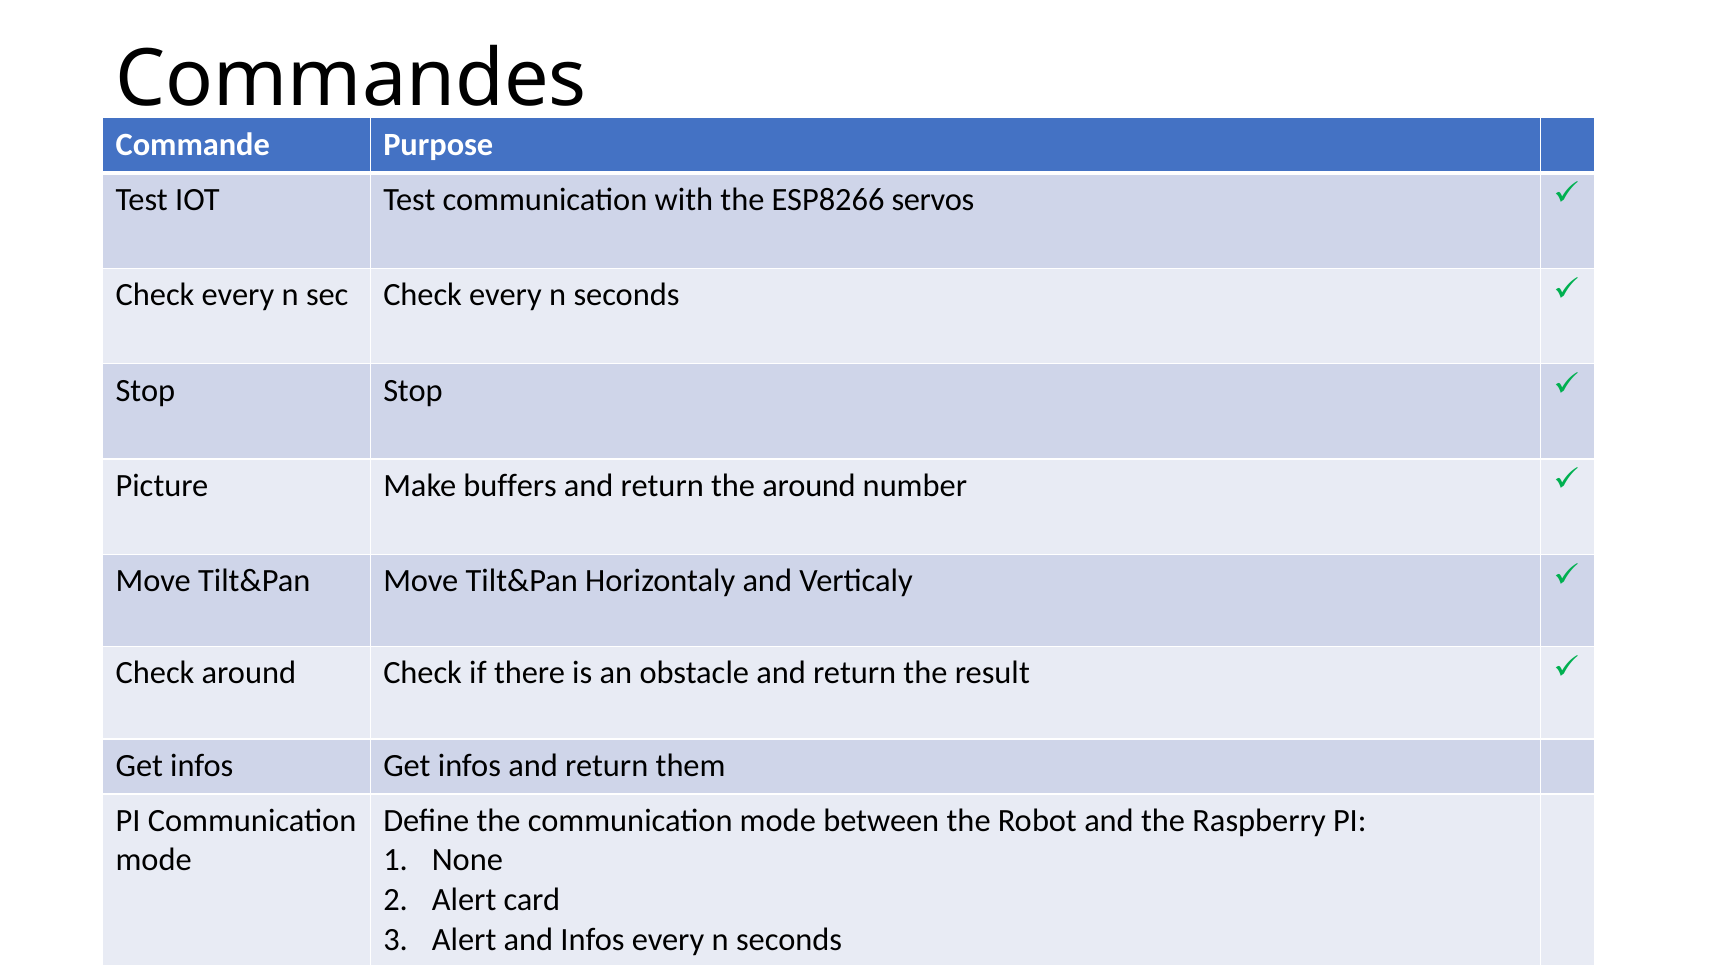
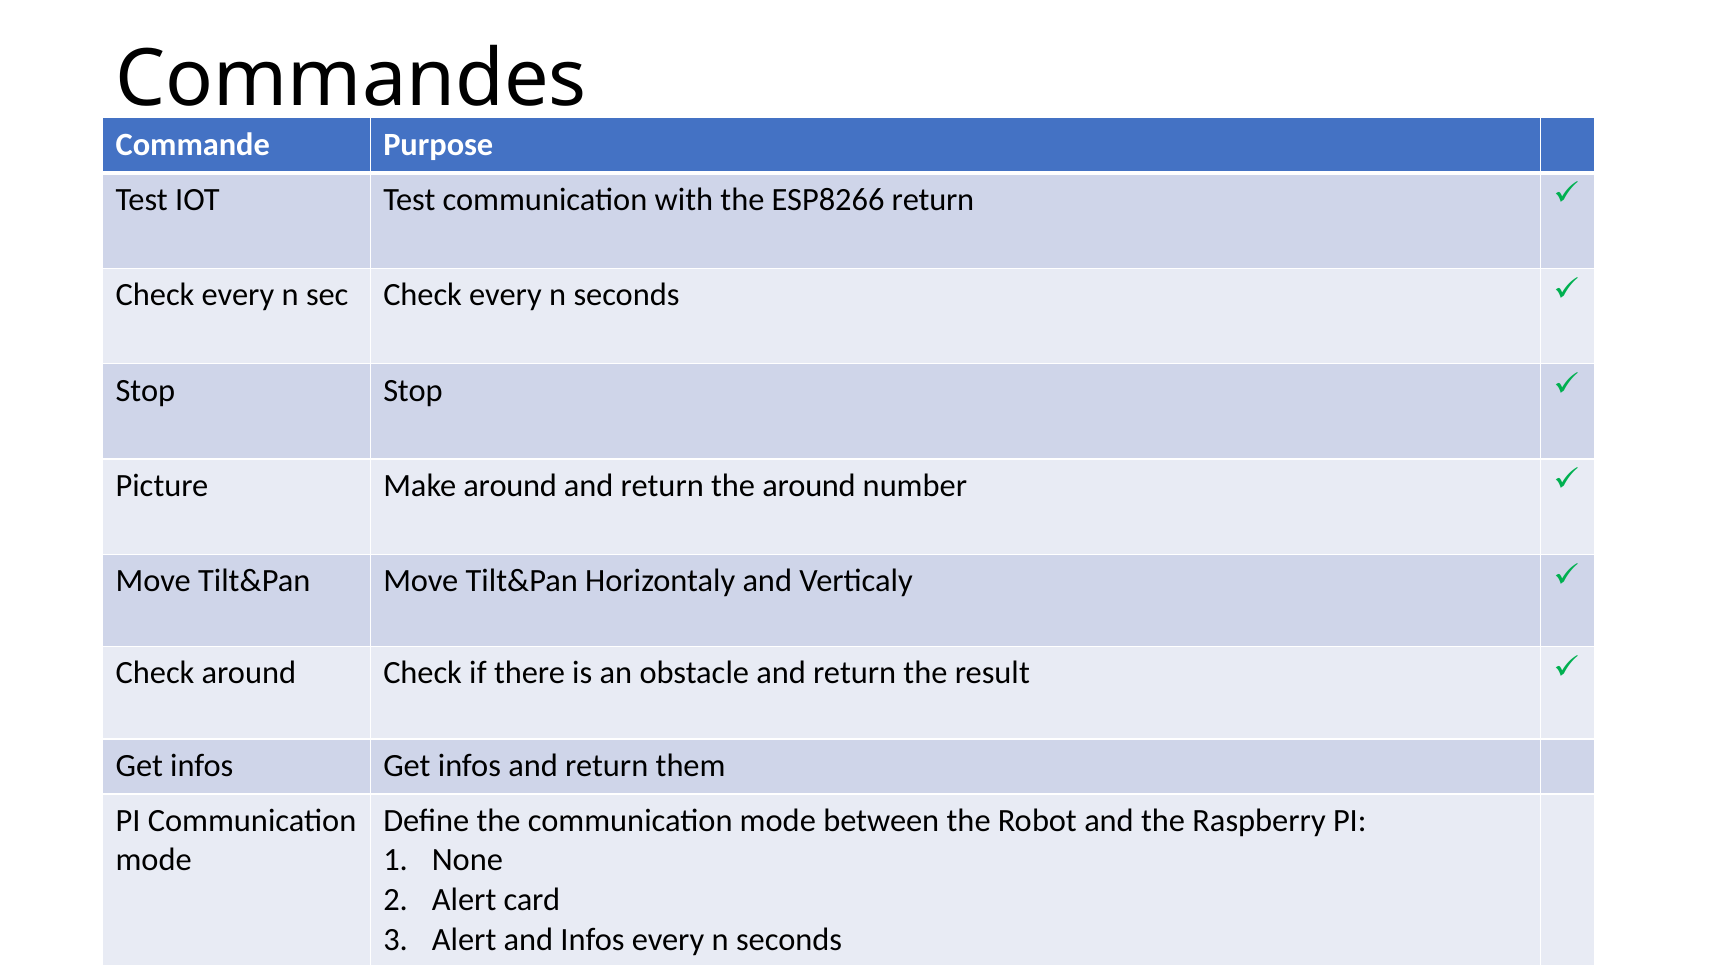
ESP8266 servos: servos -> return (933, 200)
Make buffers: buffers -> around (510, 486)
